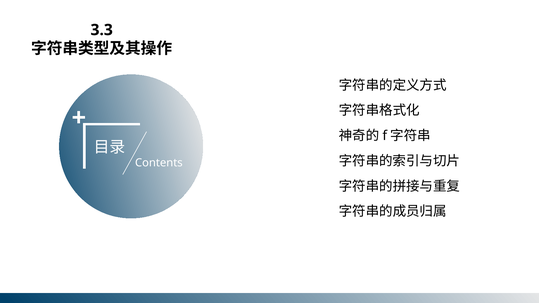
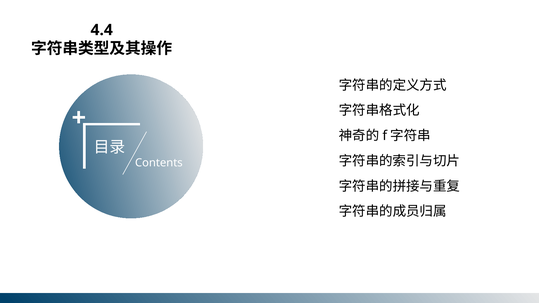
3.3: 3.3 -> 4.4 (102, 30)
